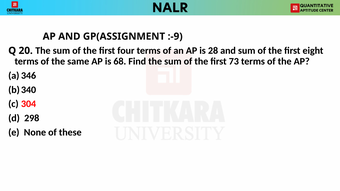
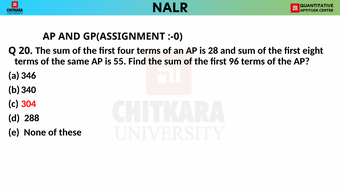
:-9: :-9 -> :-0 (175, 36)
68: 68 -> 55 (120, 61)
73: 73 -> 96 (234, 61)
298: 298 -> 288 (32, 118)
